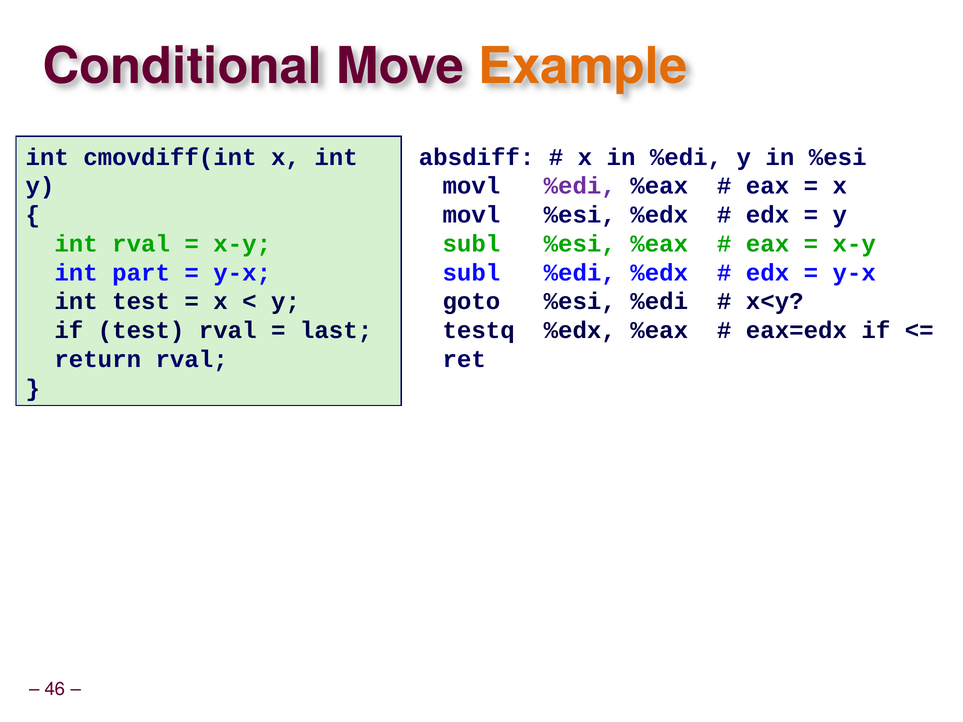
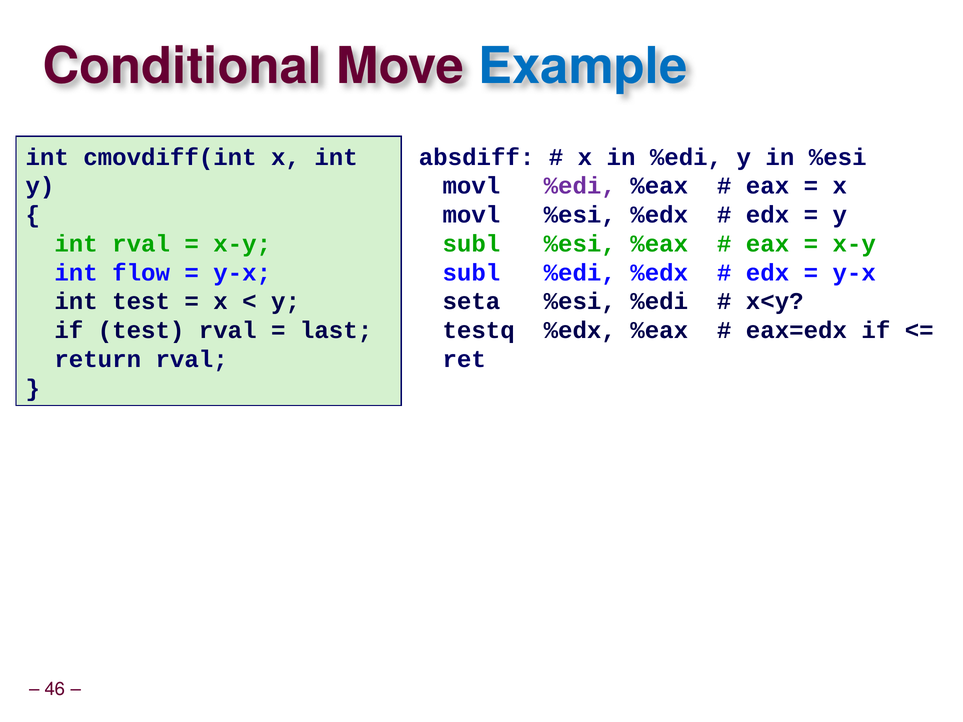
Example colour: orange -> blue (583, 66)
part: part -> flow (141, 273)
goto: goto -> seta (471, 302)
